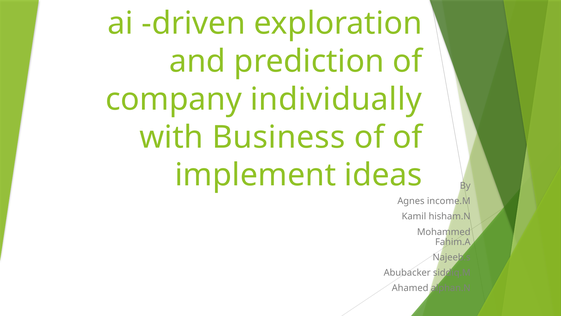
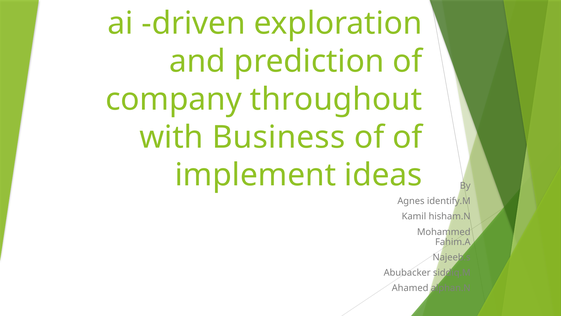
individually: individually -> throughout (336, 99)
income.M: income.M -> identify.M (449, 201)
